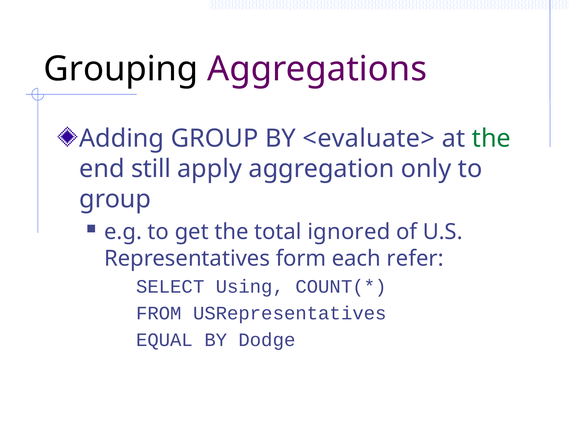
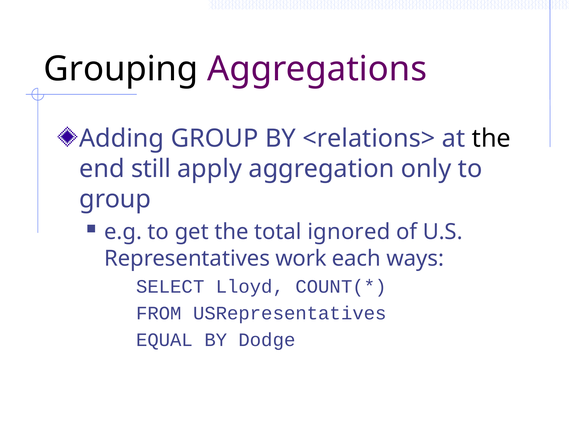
<evaluate>: <evaluate> -> <relations> (369, 138)
the colour: green -> black (491, 138)
form: form -> work (301, 258)
refer: refer -> ways (415, 258)
Using: Using -> Lloyd (250, 287)
